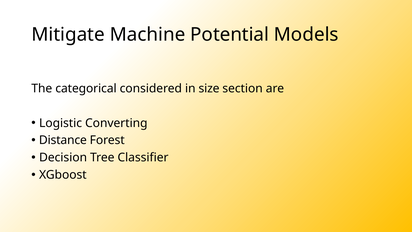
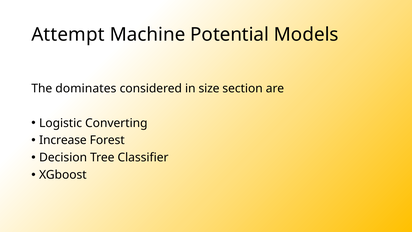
Mitigate: Mitigate -> Attempt (68, 35)
categorical: categorical -> dominates (86, 88)
Distance: Distance -> Increase (63, 140)
